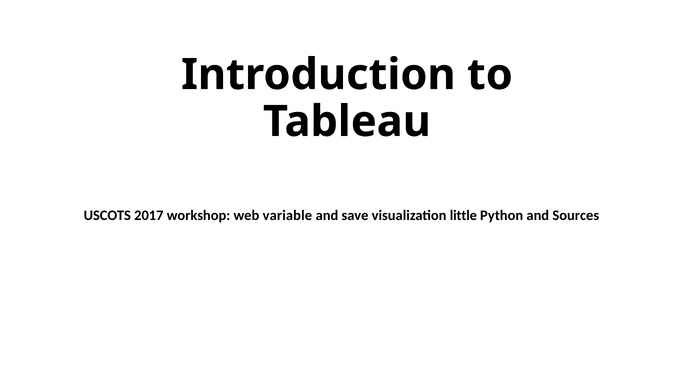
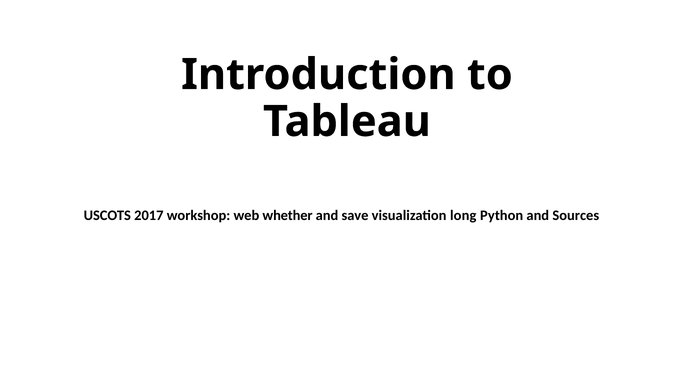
variable: variable -> whether (288, 215)
little: little -> long (463, 215)
